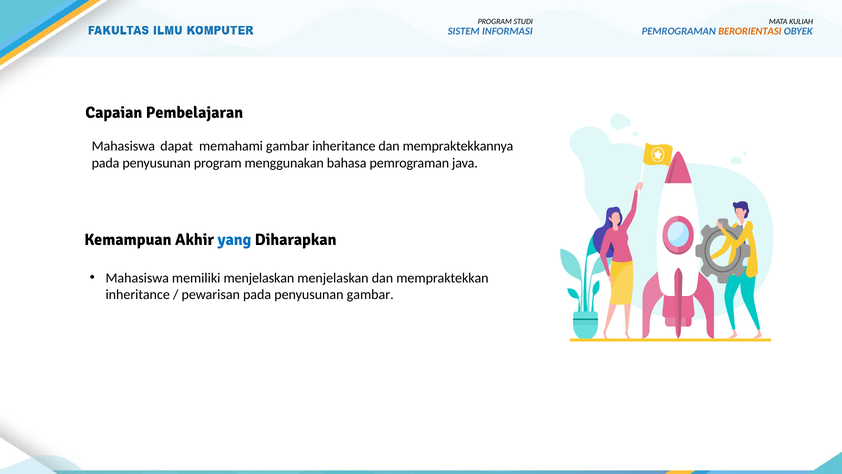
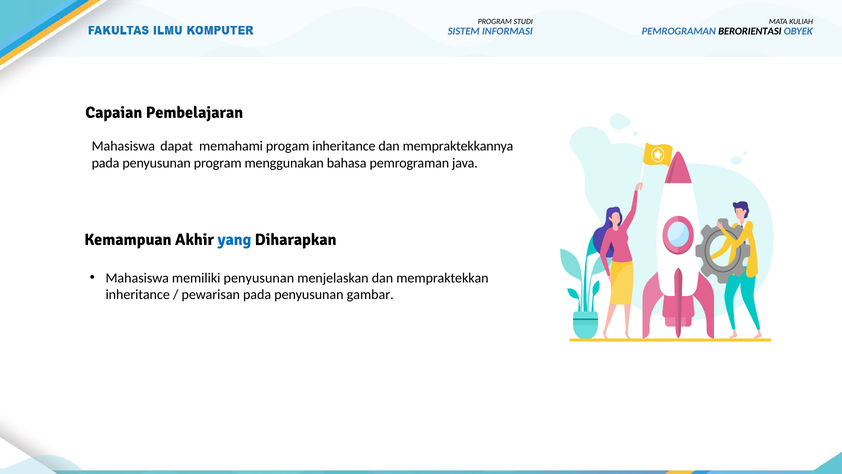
BERORIENTASI colour: orange -> black (750, 31)
memahami gambar: gambar -> progam (288, 146)
memiliki menjelaskan: menjelaskan -> penyusunan (259, 278)
